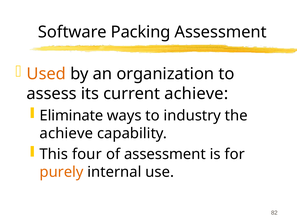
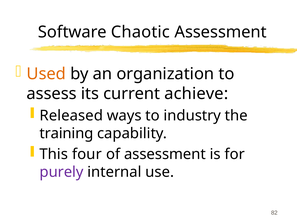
Packing: Packing -> Chaotic (140, 32)
Eliminate: Eliminate -> Released (71, 115)
achieve: achieve -> training (66, 133)
purely colour: orange -> purple (62, 172)
